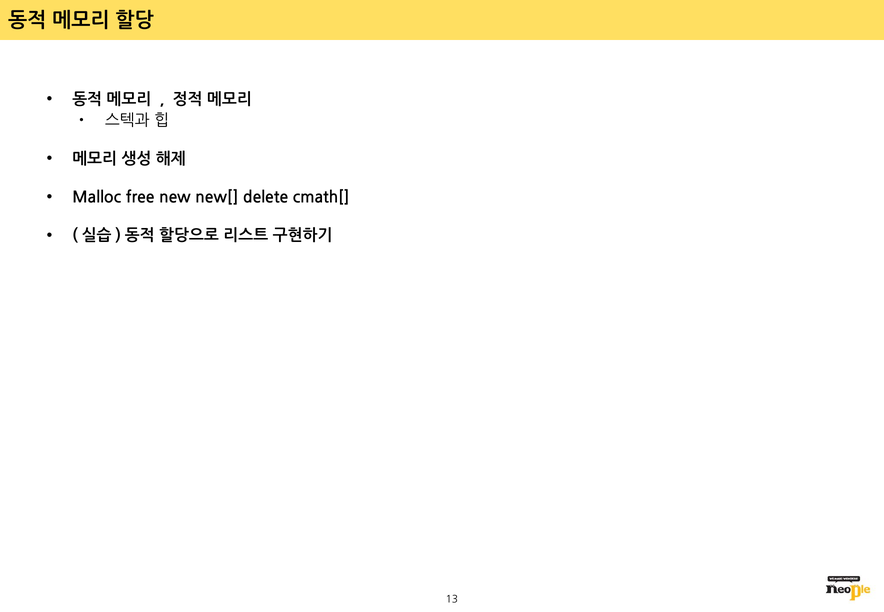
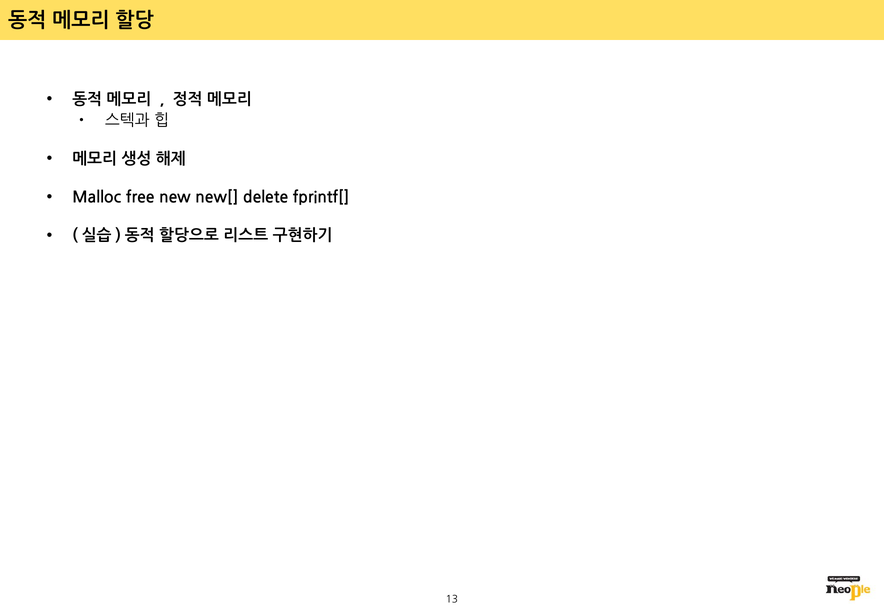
cmath[: cmath[ -> fprintf[ (321, 197)
